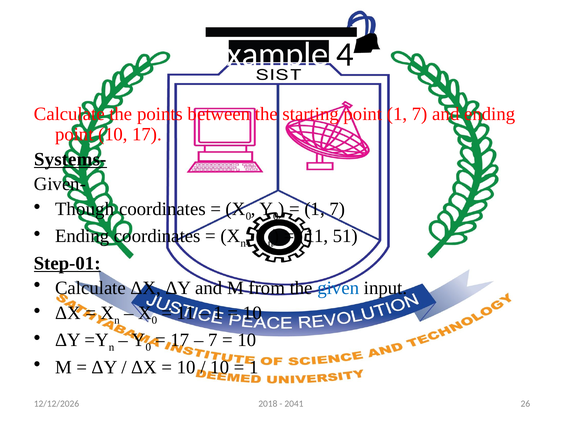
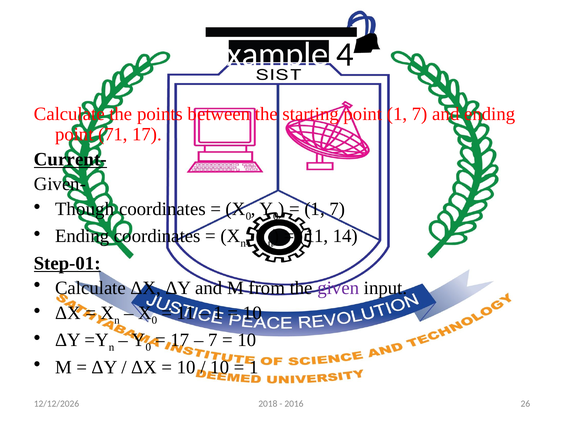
point 10: 10 -> 71 (113, 134)
Systems-: Systems- -> Current- (70, 159)
51: 51 -> 14 (345, 236)
given colour: blue -> purple (338, 288)
2041: 2041 -> 2016 (294, 404)
